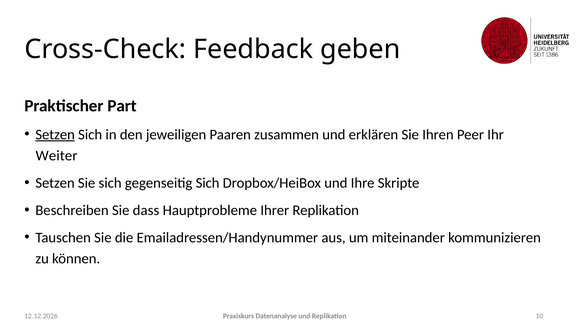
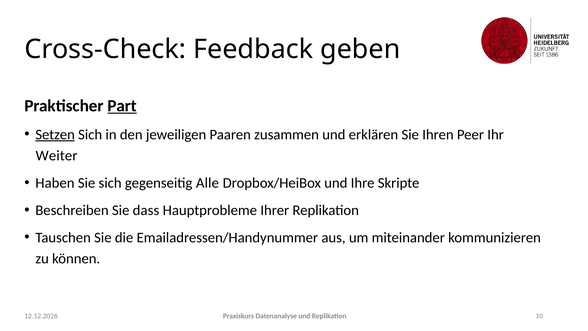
Part underline: none -> present (122, 106)
Setzen: Setzen -> Haben (55, 183)
gegenseitig Sich: Sich -> Alle (207, 183)
